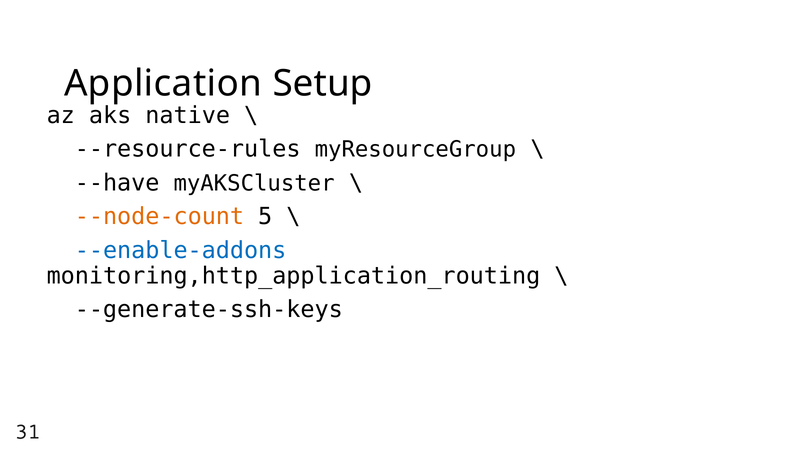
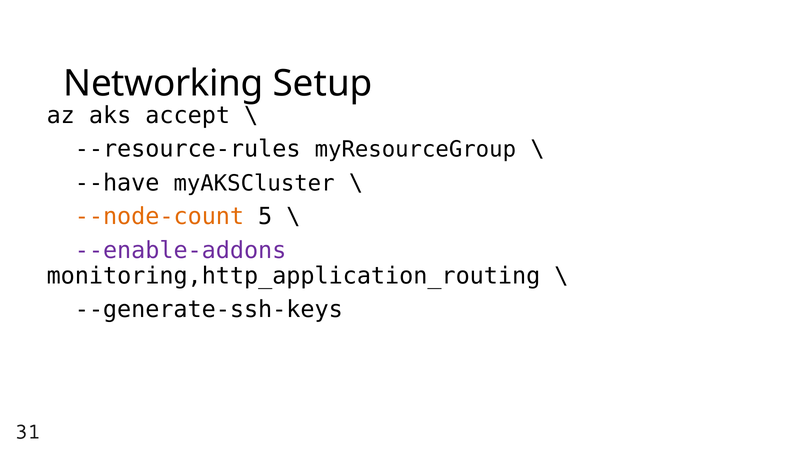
Application: Application -> Networking (163, 83)
native: native -> accept (188, 115)
--enable-addons colour: blue -> purple (181, 250)
